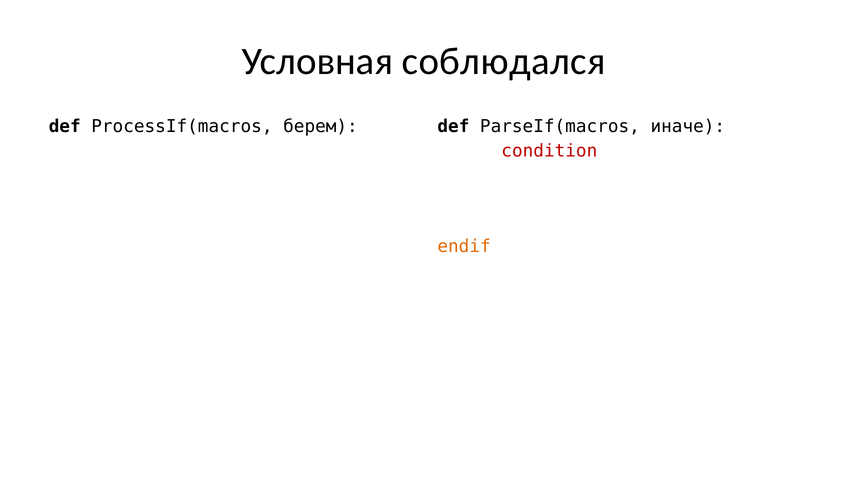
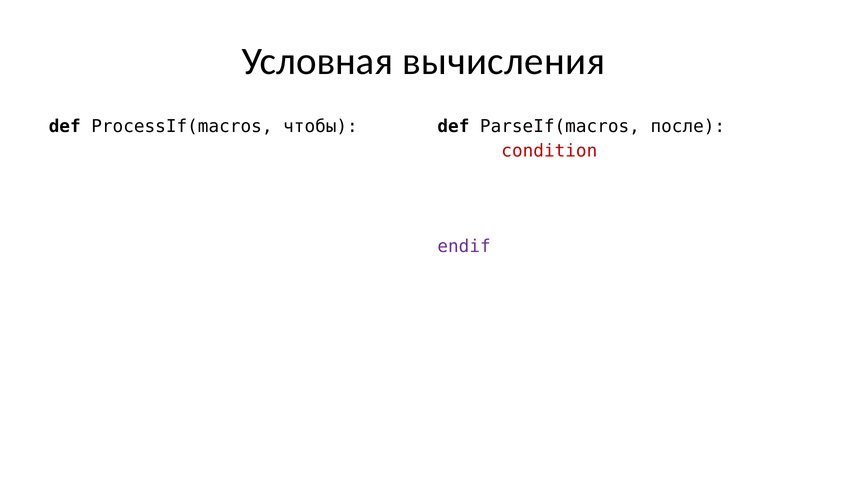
соблюдался: соблюдался -> вычисления (504, 62)
берем: берем -> чтобы (320, 126)
ParseIf(macros иначе: иначе -> после (688, 126)
endif colour: orange -> purple (464, 247)
